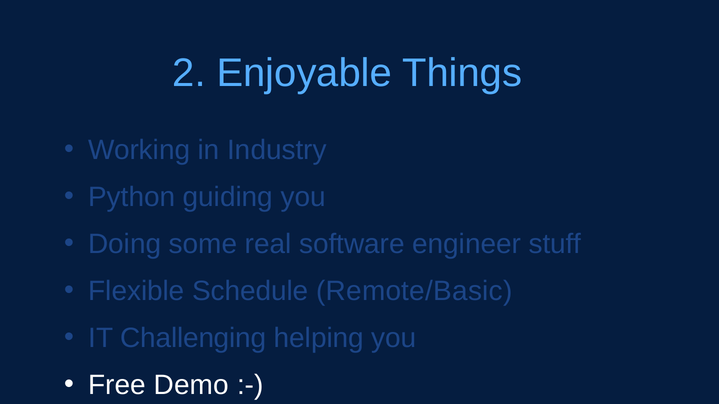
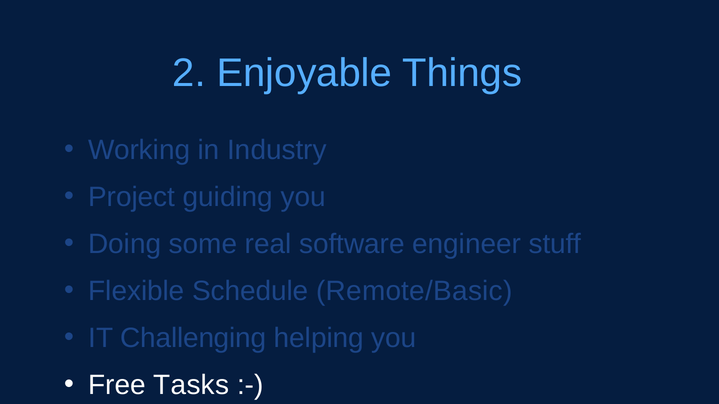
Python: Python -> Project (132, 197)
Demo: Demo -> Tasks (191, 385)
